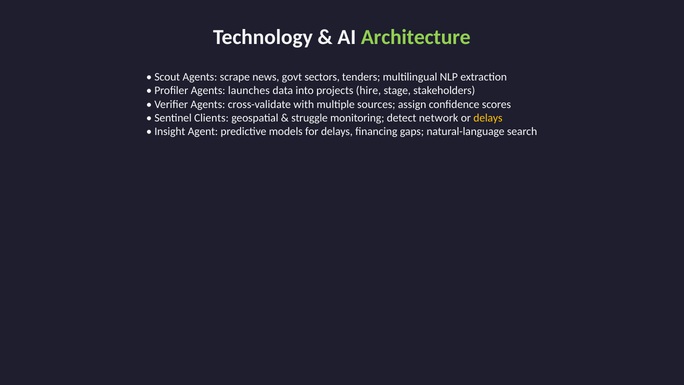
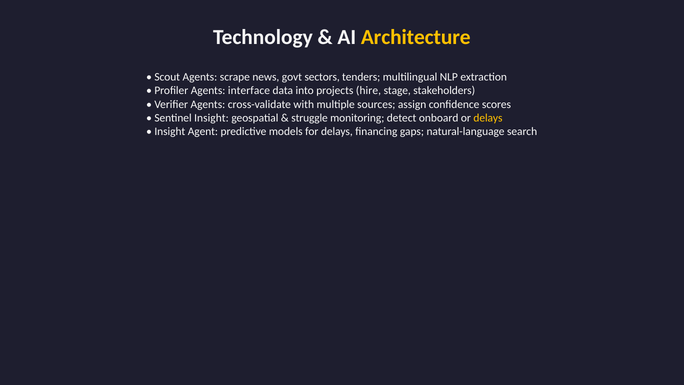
Architecture colour: light green -> yellow (416, 37)
launches: launches -> interface (249, 91)
Sentinel Clients: Clients -> Insight (211, 118)
network: network -> onboard (439, 118)
